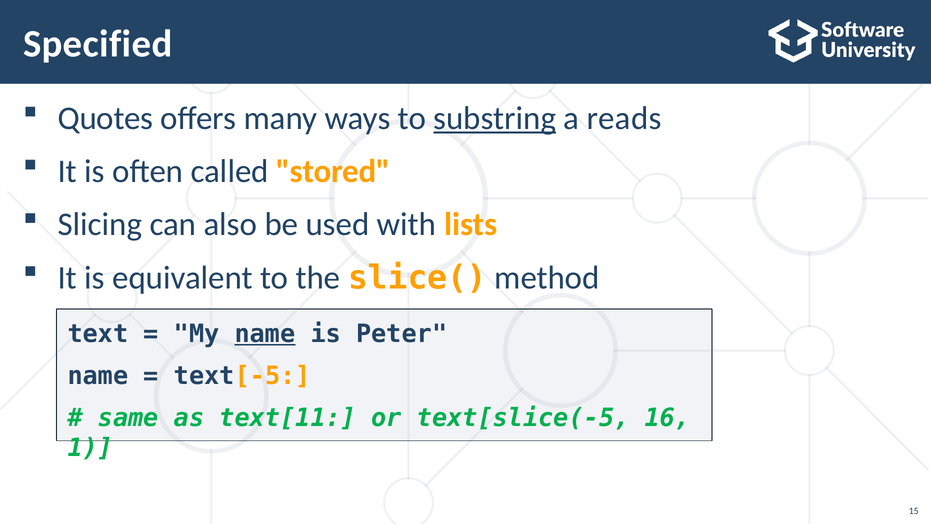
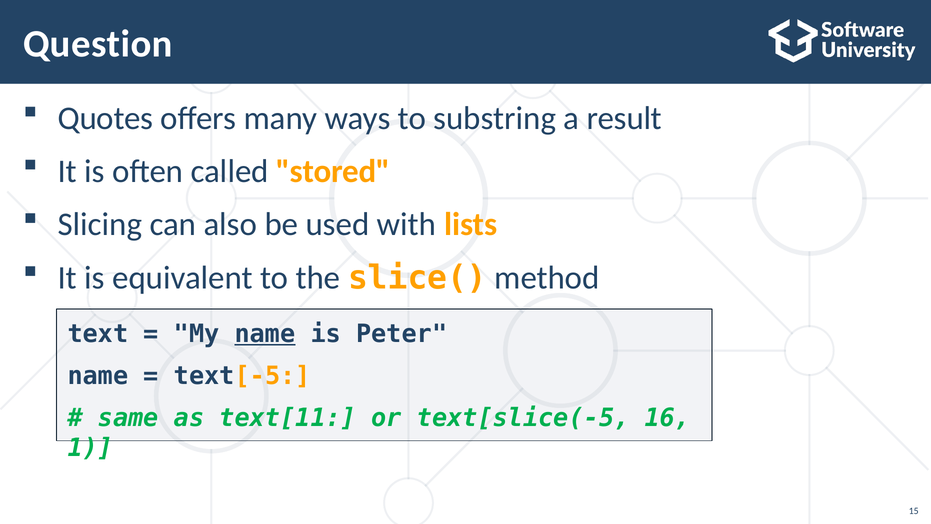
Specified: Specified -> Question (98, 44)
substring underline: present -> none (495, 118)
reads: reads -> result (624, 118)
